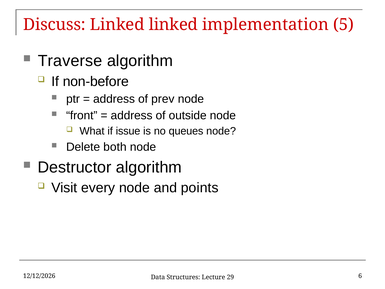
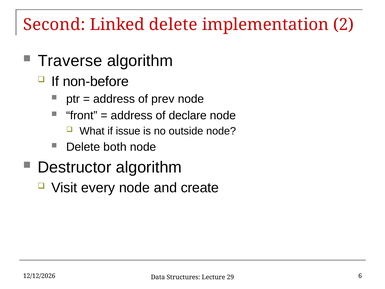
Discuss: Discuss -> Second (54, 25)
Linked linked: linked -> delete (173, 25)
5: 5 -> 2 (344, 25)
outside: outside -> declare (188, 115)
queues: queues -> outside (186, 131)
points: points -> create (200, 188)
